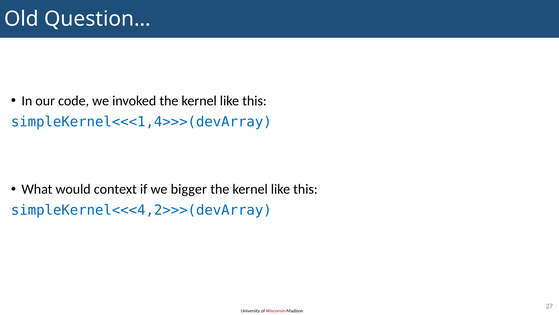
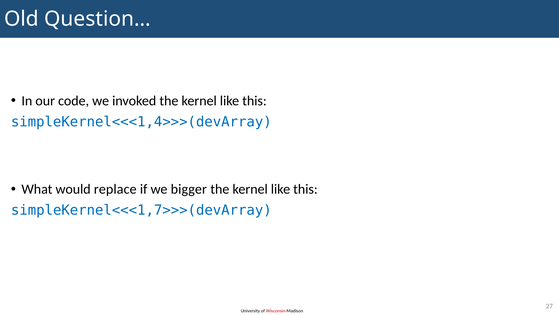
context: context -> replace (115, 189)
simpleKernel<<<4,2>>>(devArray: simpleKernel<<<4,2>>>(devArray -> simpleKernel<<<1,7>>>(devArray (141, 210)
